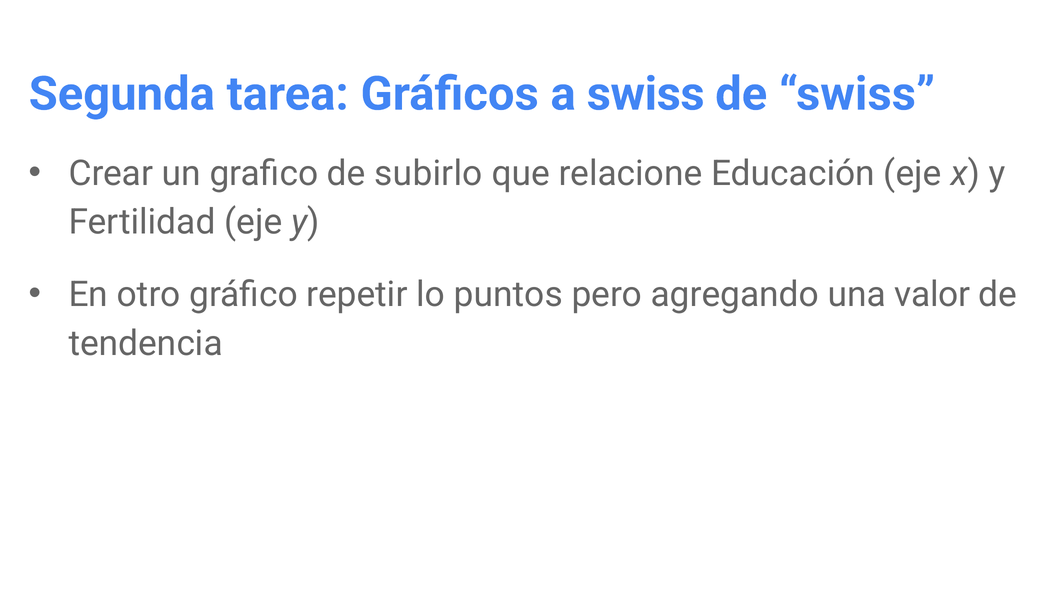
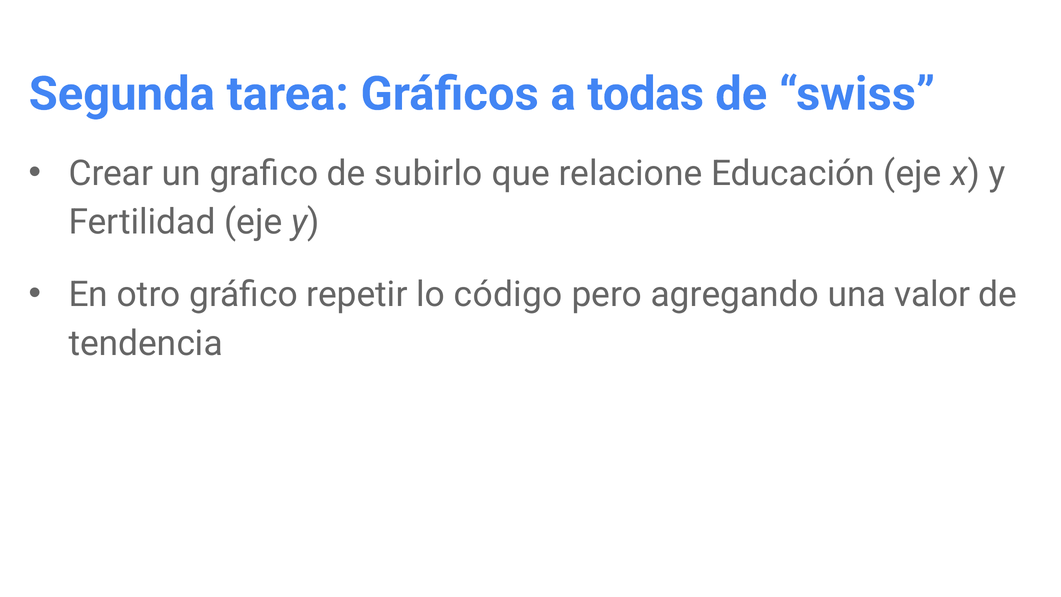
a swiss: swiss -> todas (646, 94)
puntos: puntos -> código (508, 295)
